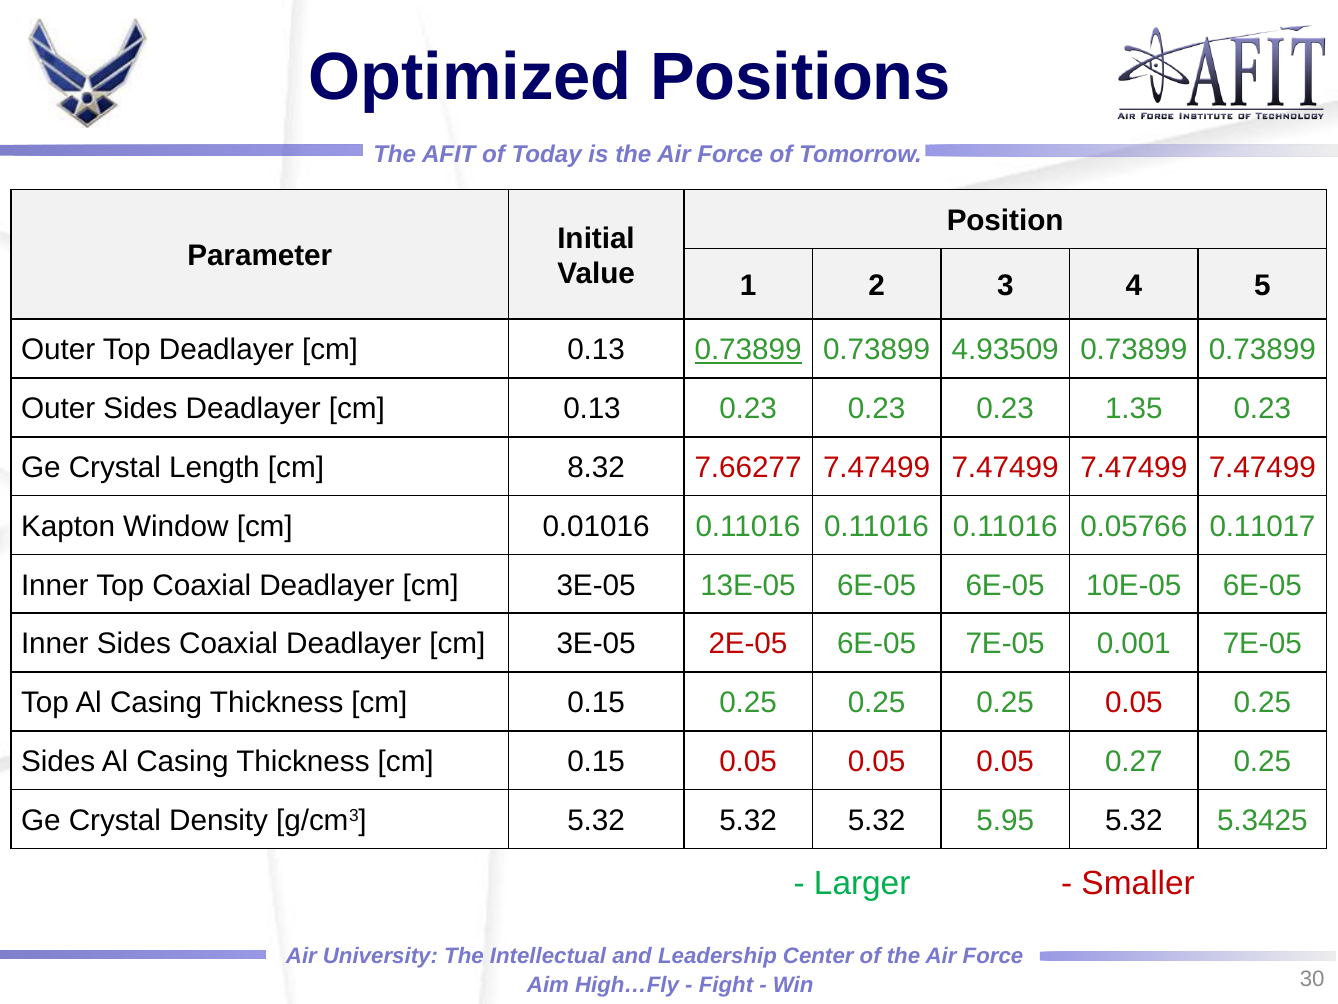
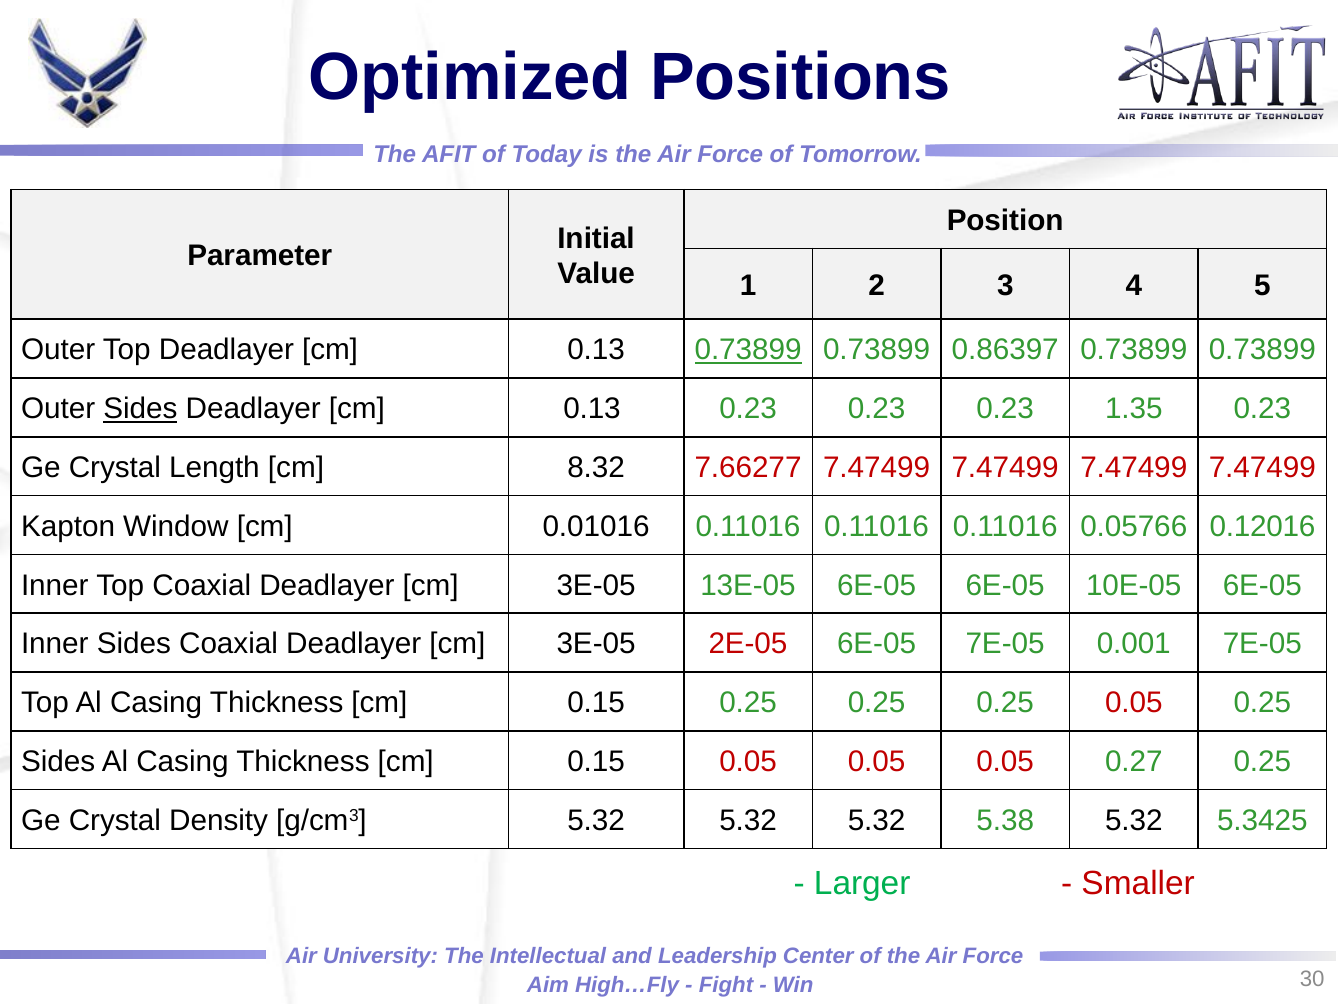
4.93509: 4.93509 -> 0.86397 (1005, 350)
Sides underline: none -> present (140, 409)
0.11017: 0.11017 -> 0.12016 (1262, 526)
5.95: 5.95 -> 5.38 (1005, 820)
